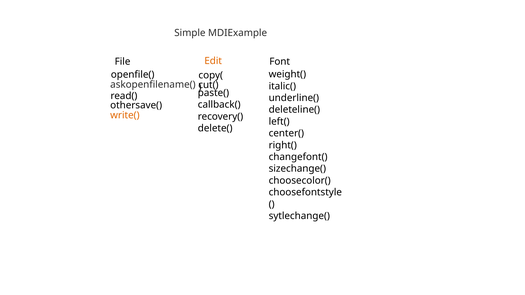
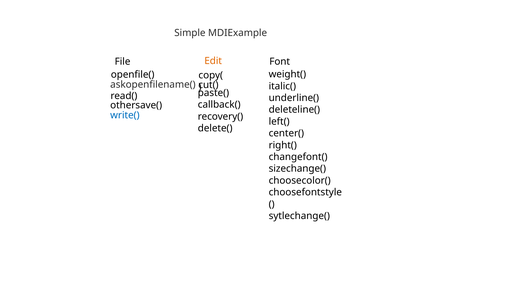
write( colour: orange -> blue (125, 116)
